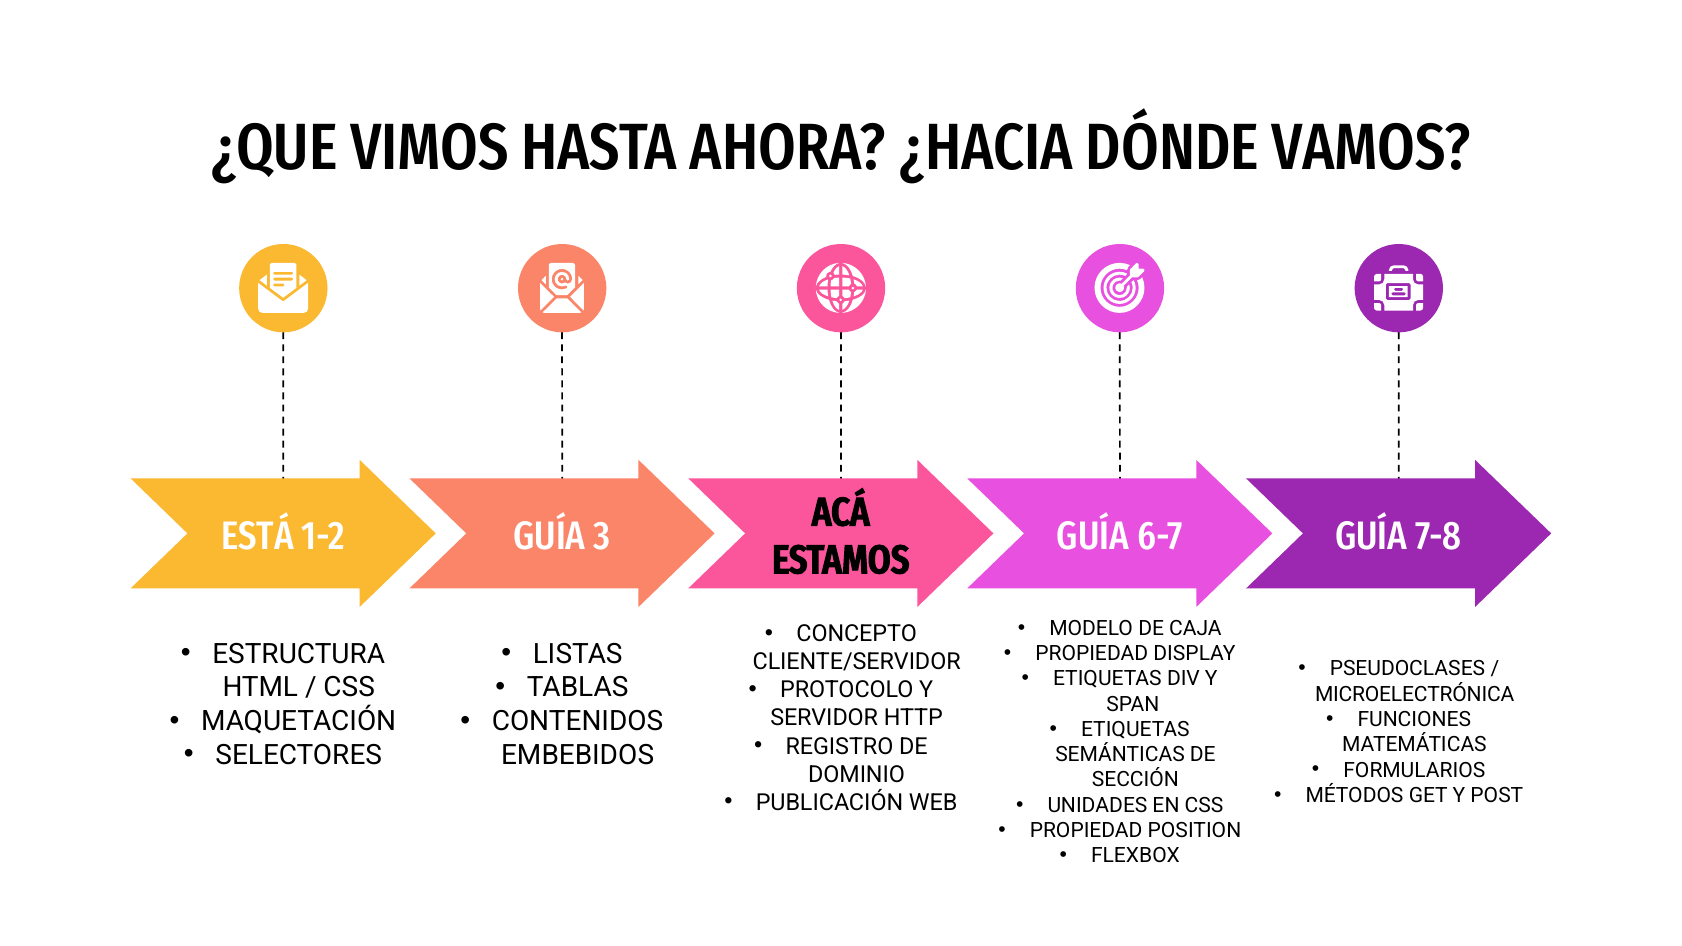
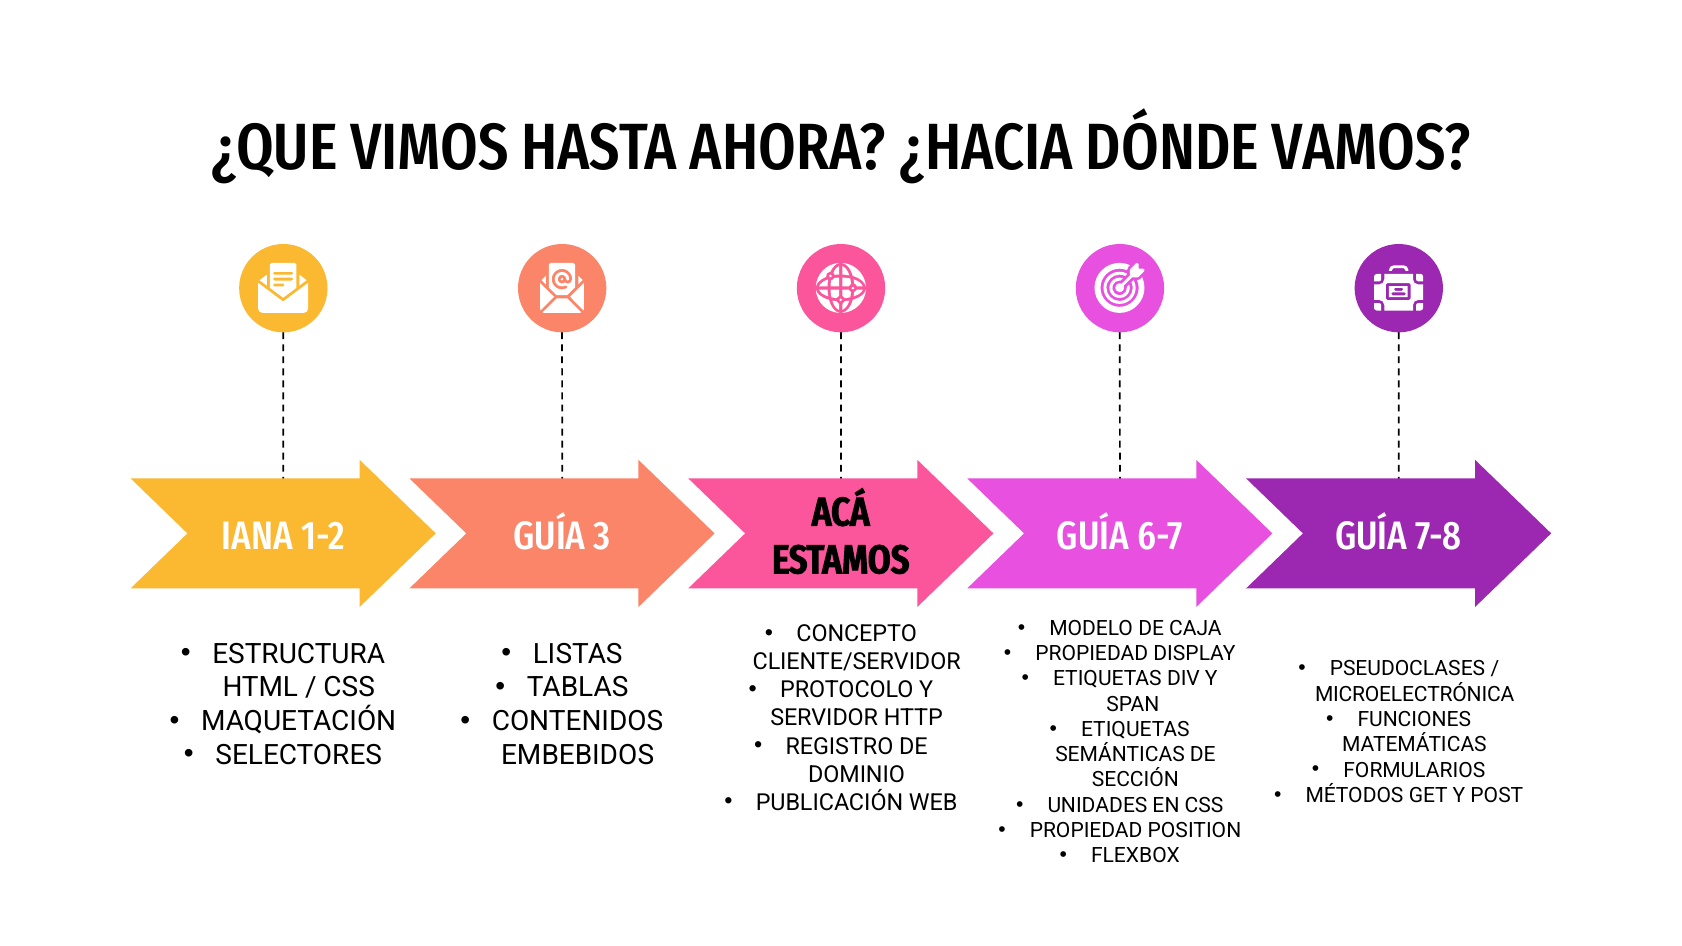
ESTÁ: ESTÁ -> IANA (258, 536)
